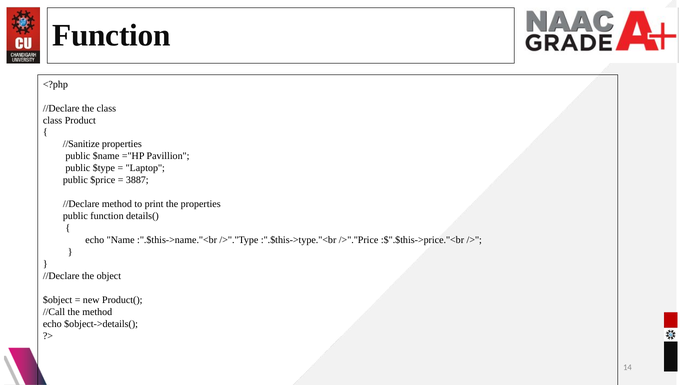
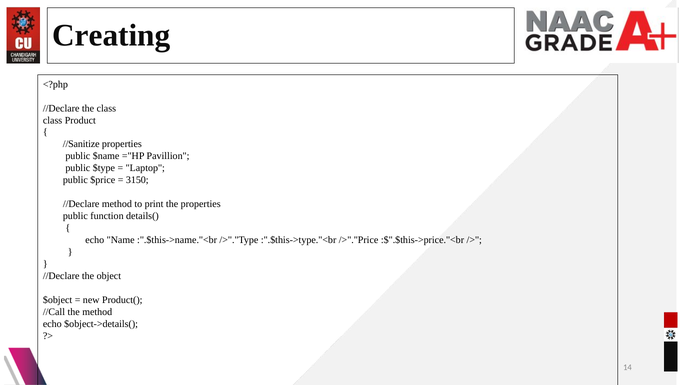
Function: Function -> Creating (111, 35)
3887: 3887 -> 3150 (137, 180)
